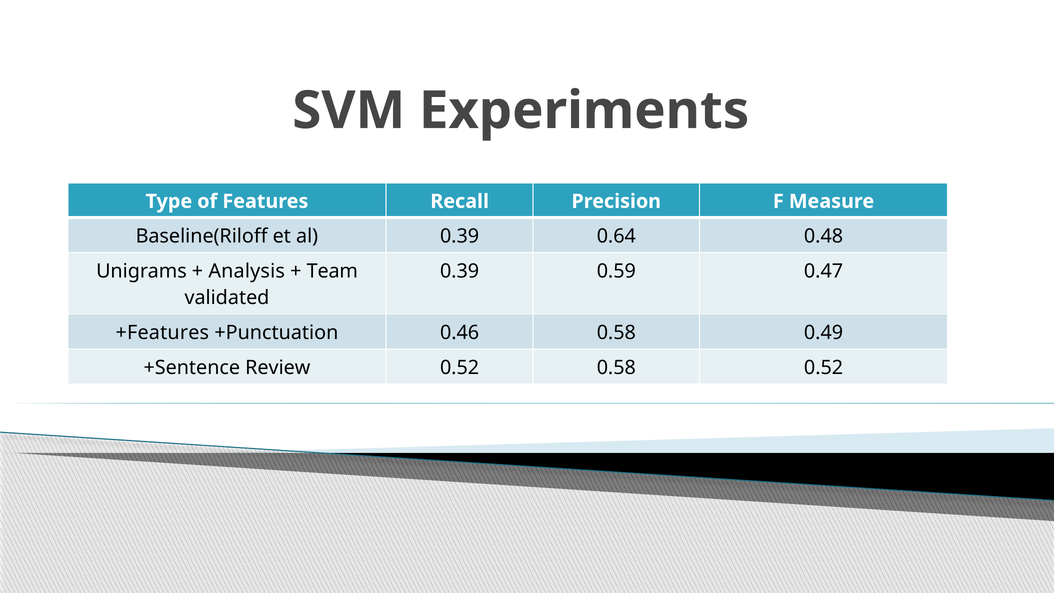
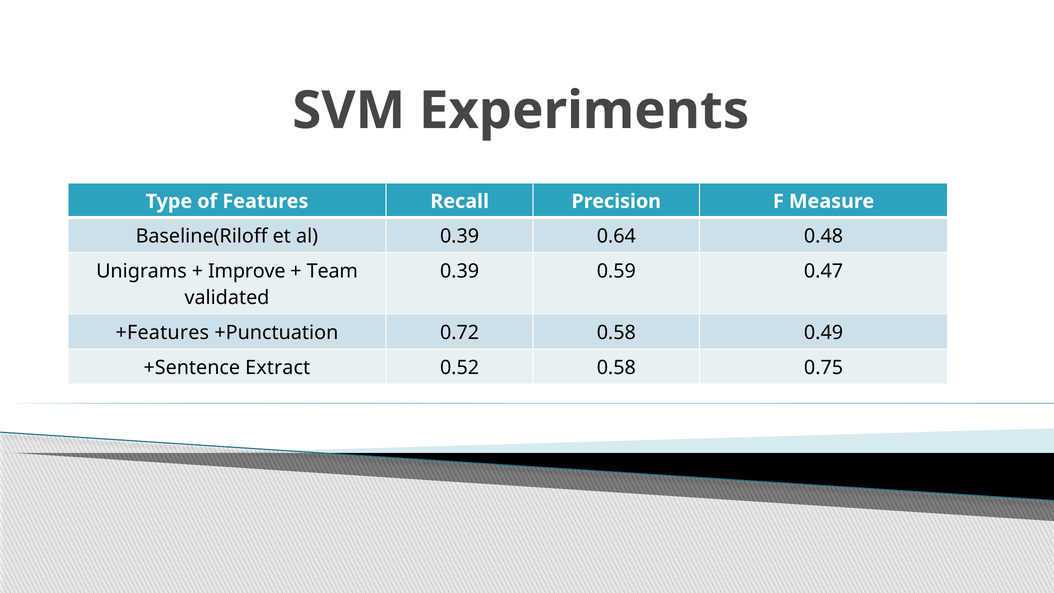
Analysis: Analysis -> Improve (247, 271)
0.46: 0.46 -> 0.72 (460, 333)
Review: Review -> Extract (278, 367)
0.58 0.52: 0.52 -> 0.75 (824, 367)
